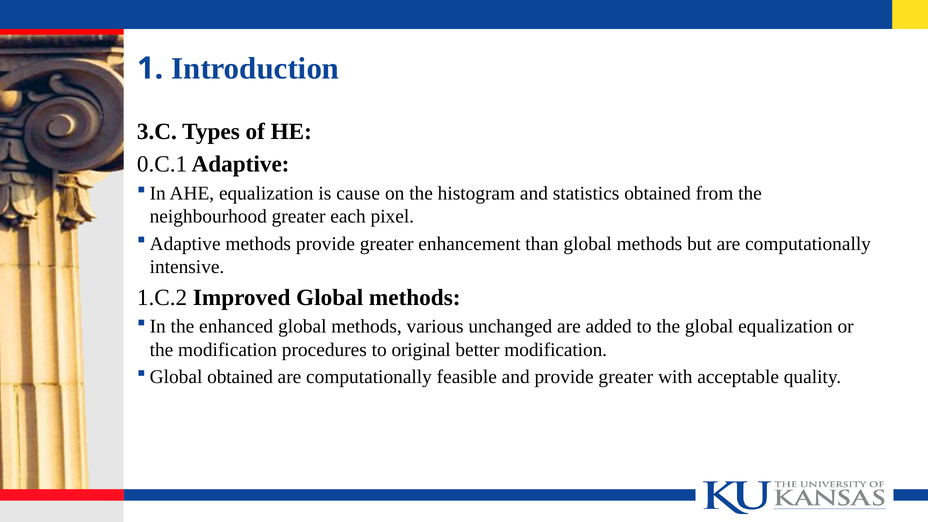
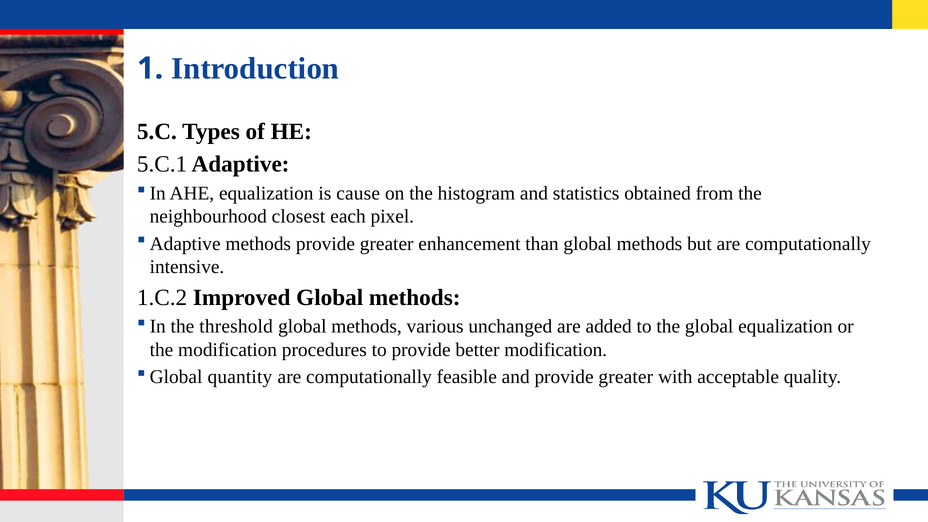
3.C: 3.C -> 5.C (157, 132)
0.C.1: 0.C.1 -> 5.C.1 (162, 164)
neighbourhood greater: greater -> closest (298, 217)
enhanced: enhanced -> threshold (236, 327)
to original: original -> provide (421, 350)
obtained: obtained -> quantity (240, 377)
